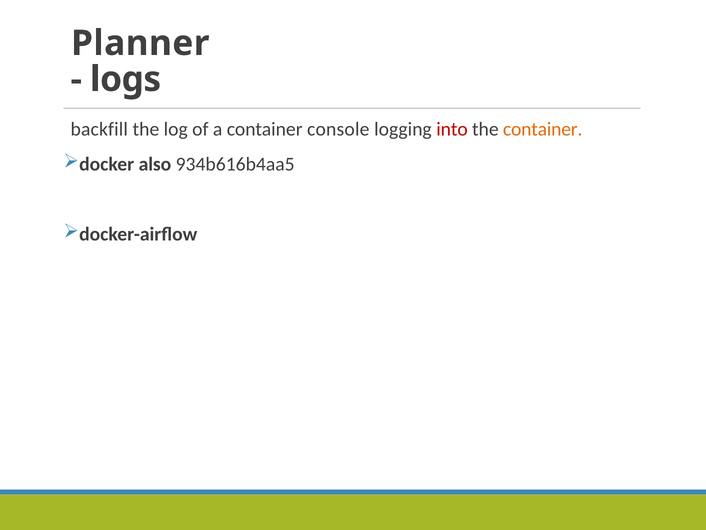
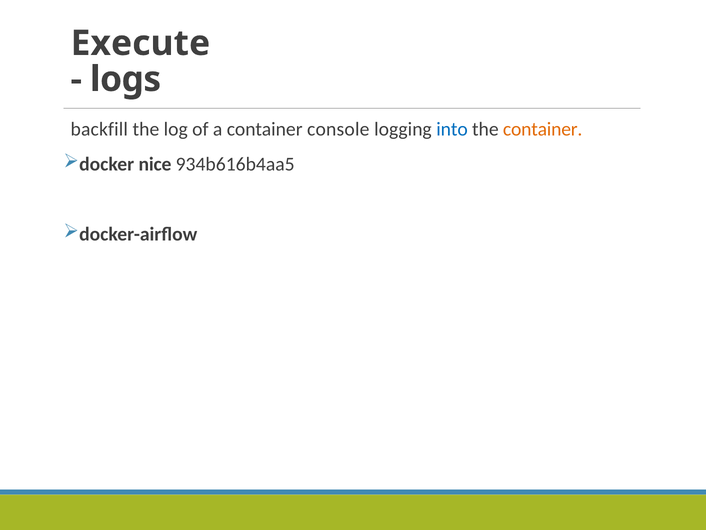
Planner: Planner -> Execute (140, 43)
into colour: red -> blue (452, 129)
also: also -> nice (155, 164)
